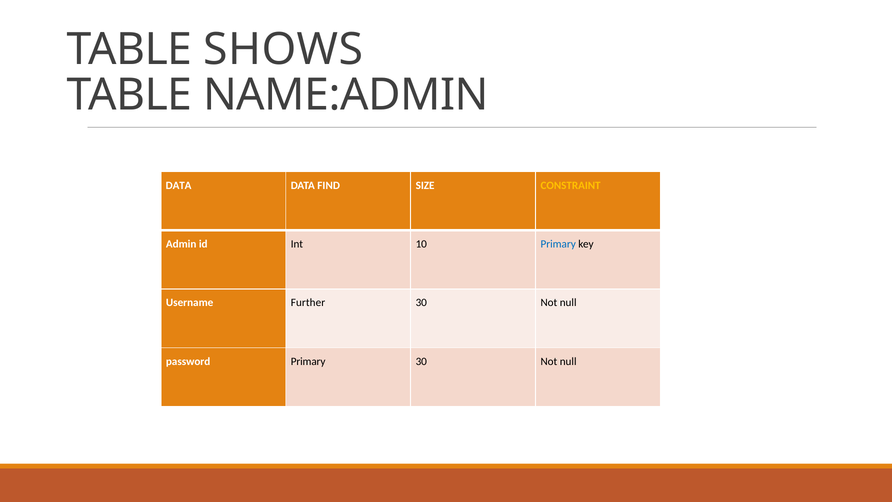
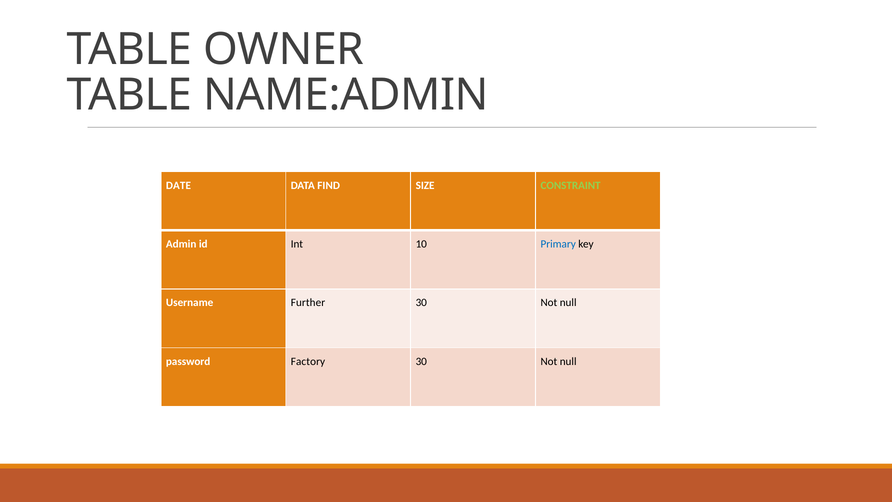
SHOWS: SHOWS -> OWNER (284, 49)
DATA: DATA -> DATE (178, 185)
CONSTRAINT colour: yellow -> light green (571, 185)
password Primary: Primary -> Factory (308, 361)
